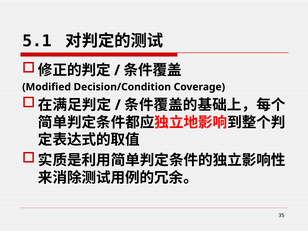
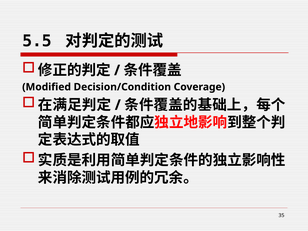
5.1: 5.1 -> 5.5 (37, 41)
